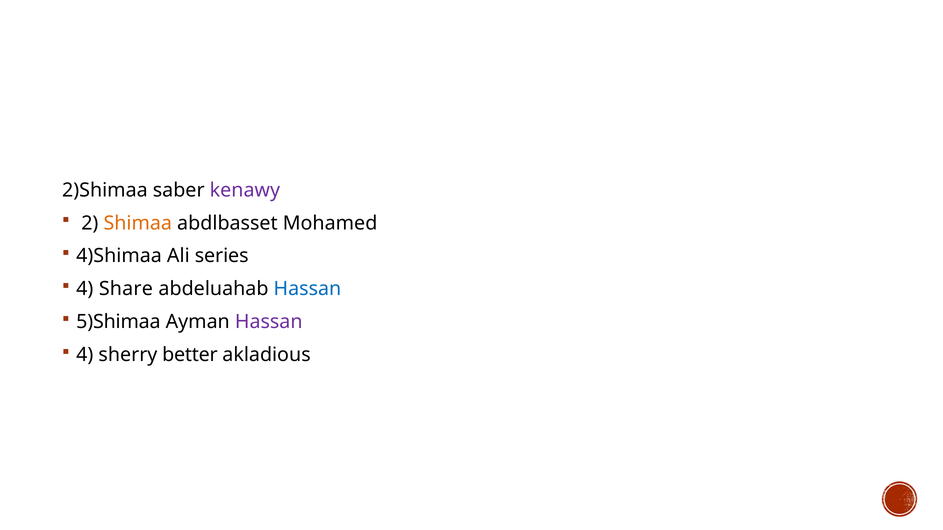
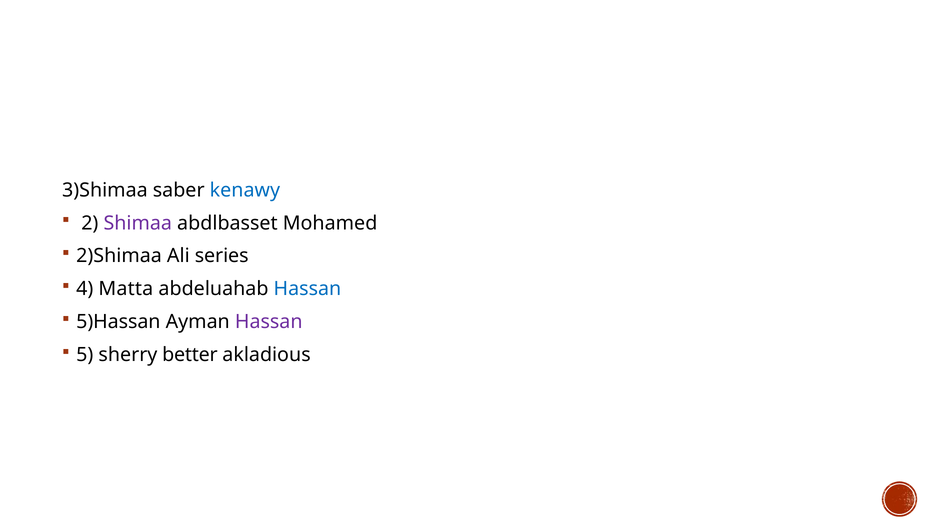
2)Shimaa: 2)Shimaa -> 3)Shimaa (105, 190)
kenawy colour: purple -> blue (245, 190)
Shimaa colour: orange -> purple (138, 223)
4)Shimaa: 4)Shimaa -> 2)Shimaa (119, 256)
Share: Share -> Matta (126, 289)
5)Shimaa: 5)Shimaa -> 5)Hassan (118, 322)
4: 4 -> 5 (85, 355)
